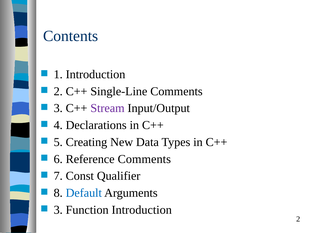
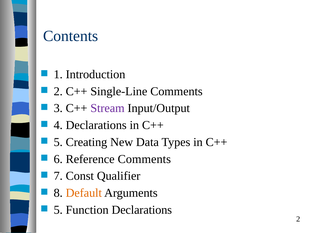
Default colour: blue -> orange (84, 193)
3: 3 -> 5 (58, 210)
Function Introduction: Introduction -> Declarations (142, 210)
